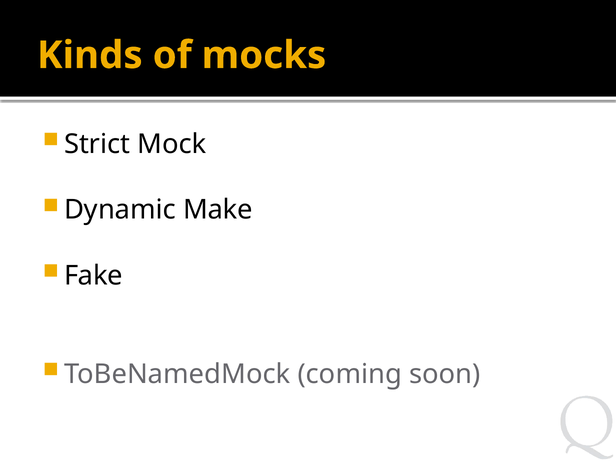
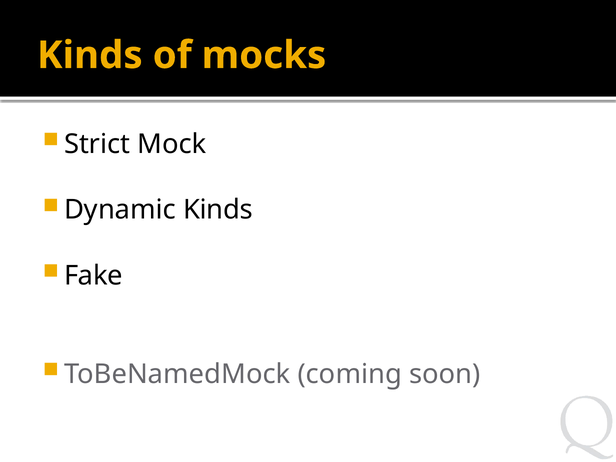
Dynamic Make: Make -> Kinds (218, 210)
